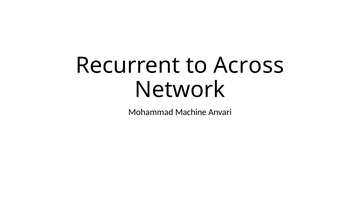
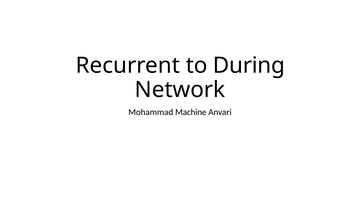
Across: Across -> During (249, 66)
